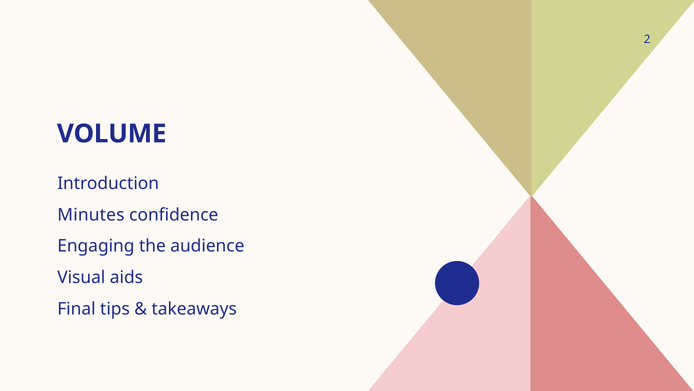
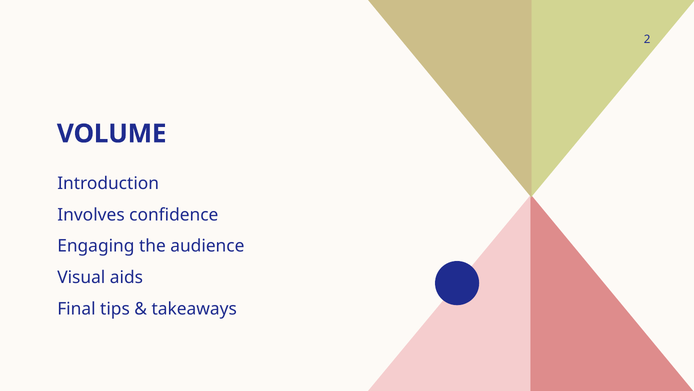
Minutes: Minutes -> Involves (91, 215)
